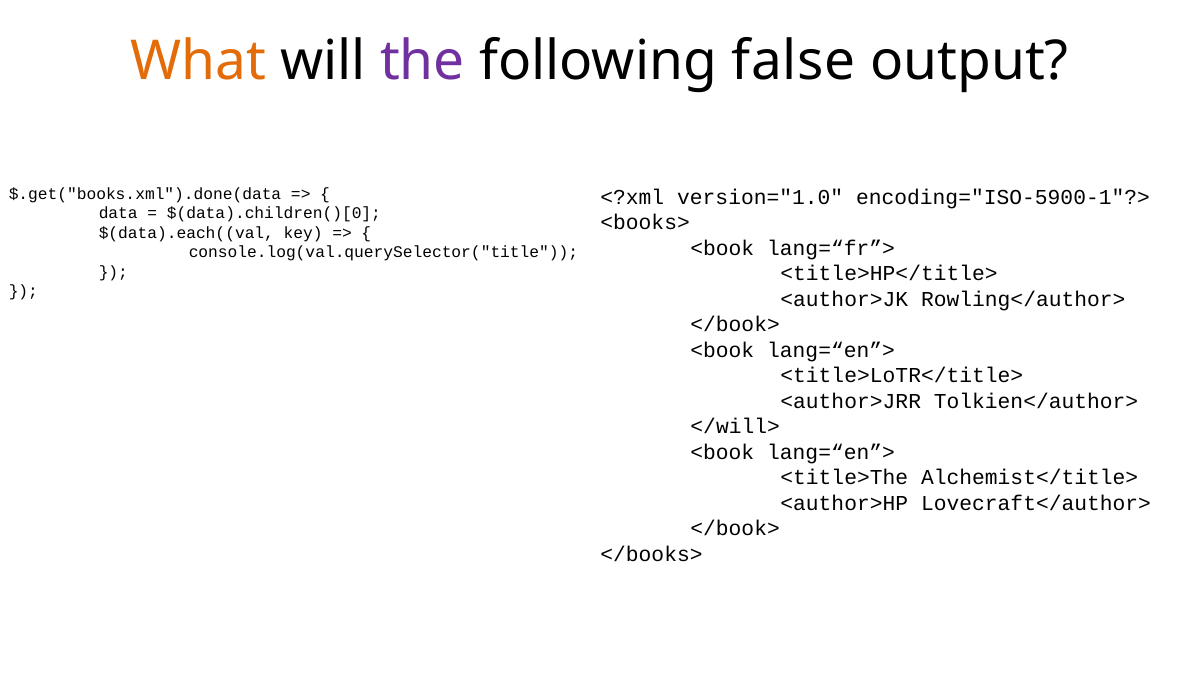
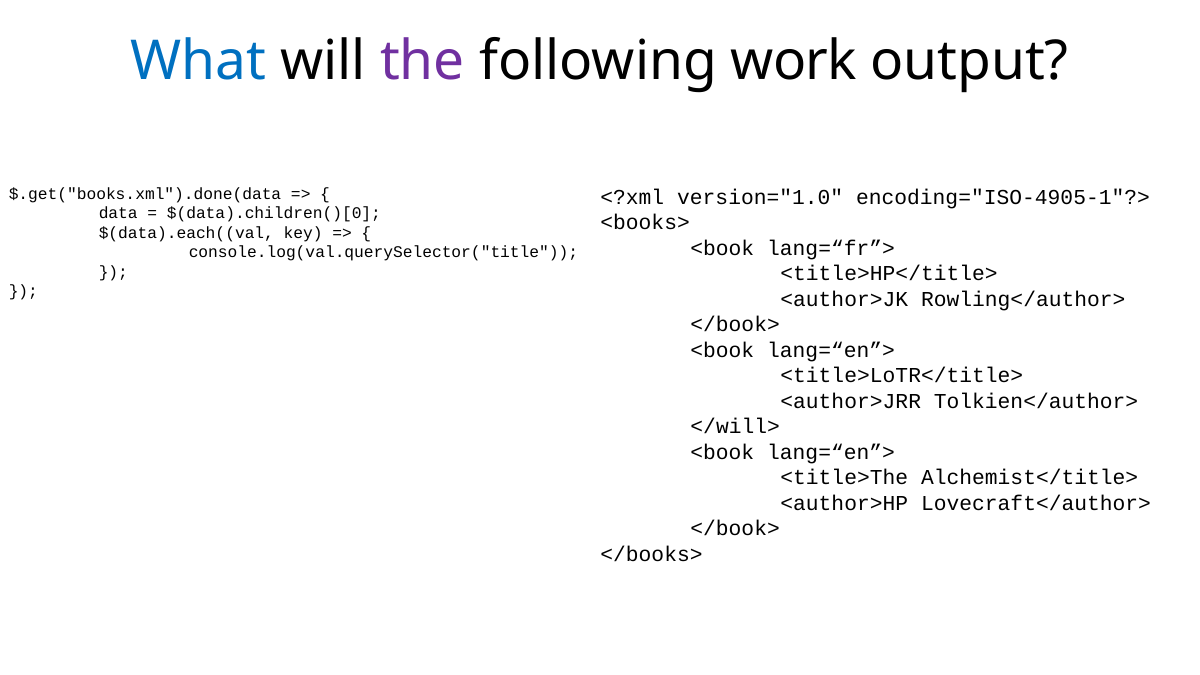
What colour: orange -> blue (198, 61)
false: false -> work (794, 61)
encoding="ISO-5900-1"?>: encoding="ISO-5900-1"?> -> encoding="ISO-4905-1"?> (1003, 197)
